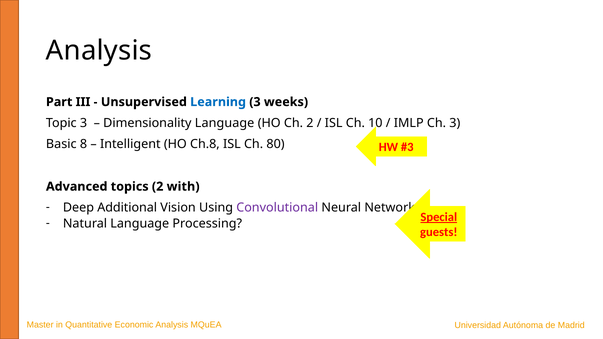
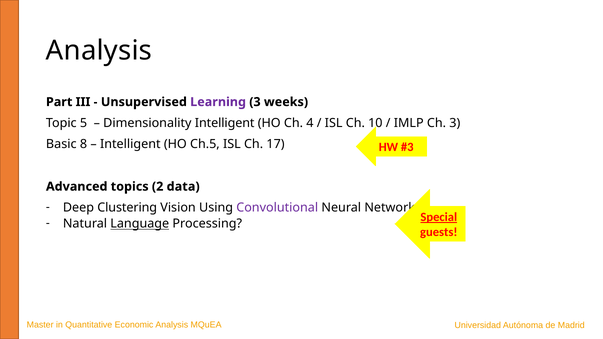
Learning colour: blue -> purple (218, 102)
Topic 3: 3 -> 5 (84, 123)
Dimensionality Language: Language -> Intelligent (225, 123)
Ch 2: 2 -> 4 (310, 123)
Ch.8: Ch.8 -> Ch.5 (205, 144)
80: 80 -> 17 (276, 144)
with: with -> data (183, 187)
Additional: Additional -> Clustering (127, 208)
Language underline: none -> present (140, 224)
